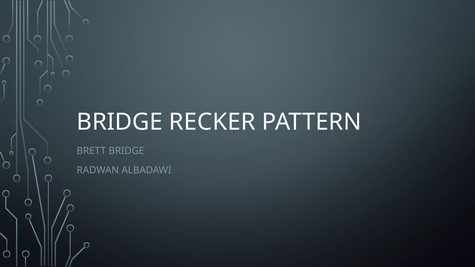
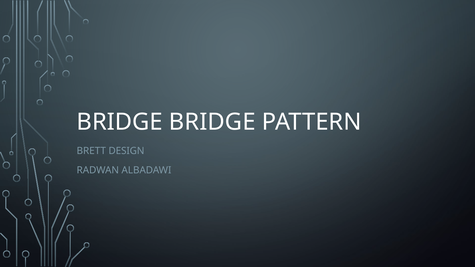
BRIDGE RECKER: RECKER -> BRIDGE (212, 122)
BRETT BRIDGE: BRIDGE -> DESIGN (126, 151)
